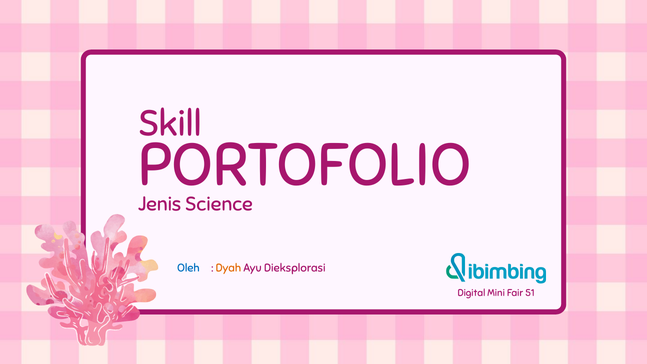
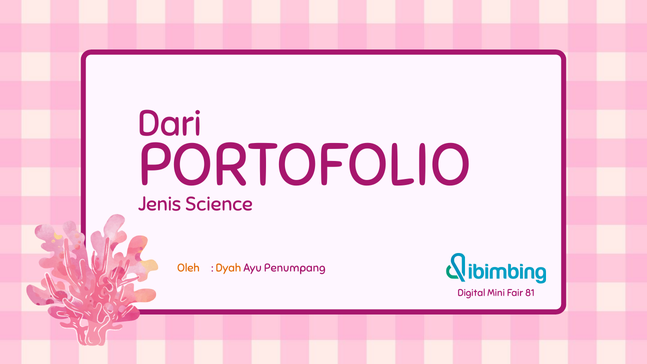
Skill: Skill -> Dari (170, 124)
Oleh colour: blue -> orange (188, 268)
Dieksplorasi: Dieksplorasi -> Penumpang (295, 268)
51: 51 -> 81 (530, 293)
